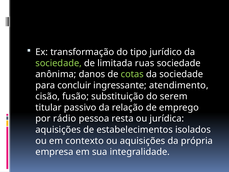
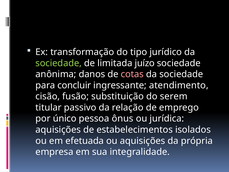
ruas: ruas -> juízo (145, 63)
cotas colour: light green -> pink (132, 74)
rádio: rádio -> único (65, 118)
resta: resta -> ônus (123, 118)
contexto: contexto -> efetuada (85, 141)
